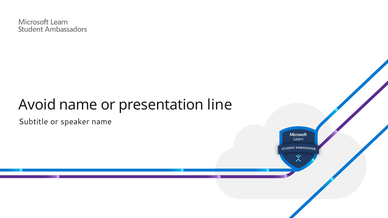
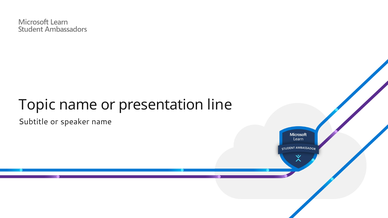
Avoid: Avoid -> Topic (37, 105)
